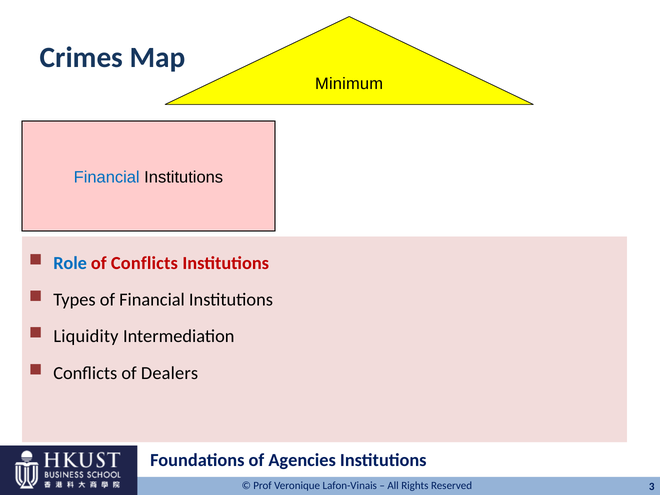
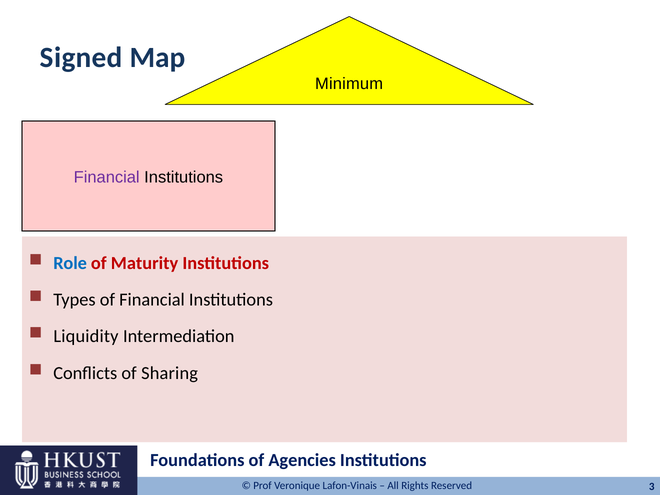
Crimes: Crimes -> Signed (81, 58)
Financial colour: blue -> purple (107, 177)
of Conflicts: Conflicts -> Maturity (145, 263)
Dealers: Dealers -> Sharing (170, 373)
